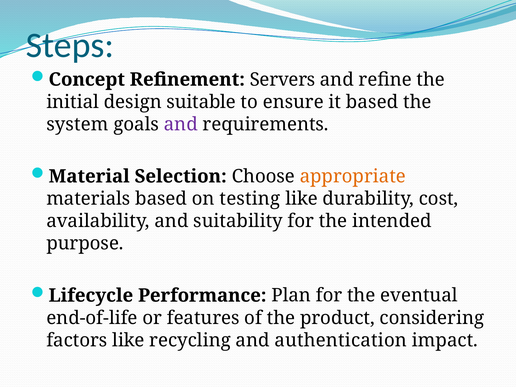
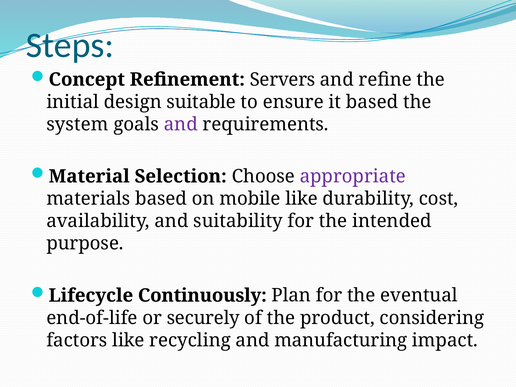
appropriate colour: orange -> purple (353, 176)
testing: testing -> mobile (250, 199)
Performance: Performance -> Continuously (202, 296)
features: features -> securely (203, 318)
authentication: authentication -> manufacturing (341, 340)
